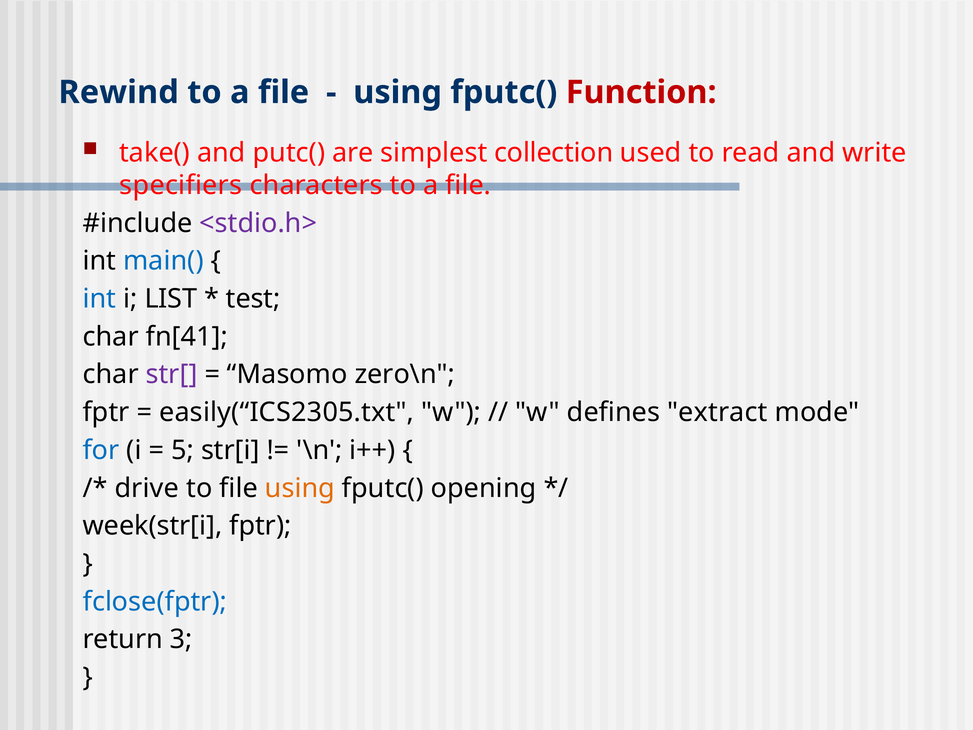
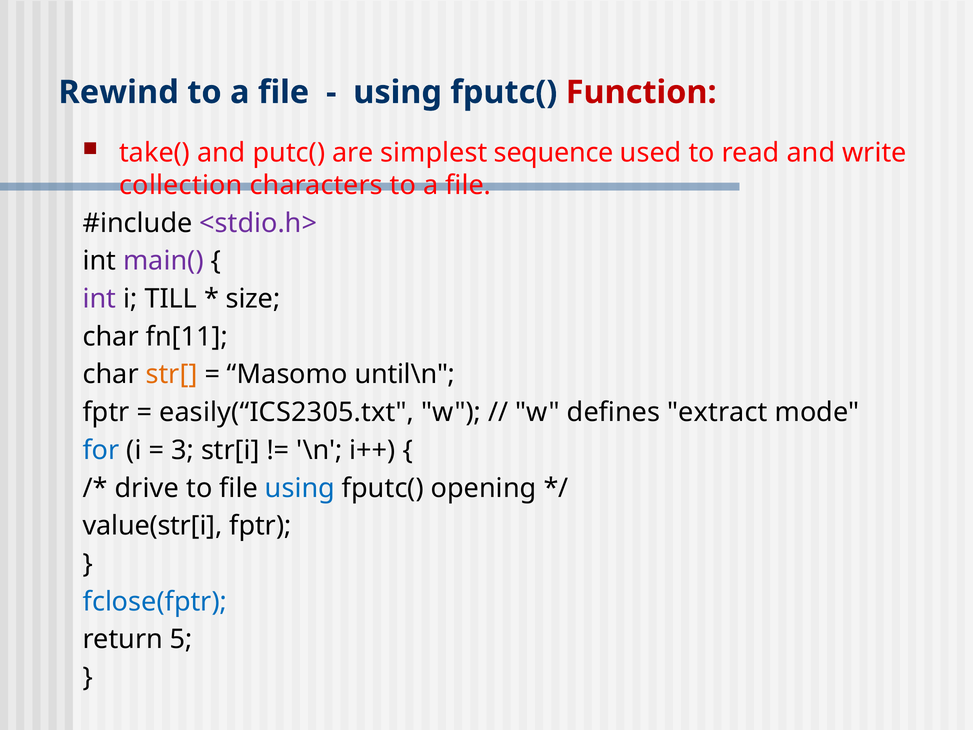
collection: collection -> sequence (554, 153)
specifiers: specifiers -> collection (181, 185)
main( colour: blue -> purple (163, 261)
int colour: blue -> purple (99, 299)
LIST: LIST -> TILL (171, 299)
test: test -> size (253, 299)
fn[41: fn[41 -> fn[11 (187, 337)
str[ colour: purple -> orange (172, 374)
zero\n: zero\n -> until\n (405, 374)
5: 5 -> 3 (183, 450)
using colour: orange -> blue (300, 488)
week(str[i: week(str[i -> value(str[i (153, 526)
3: 3 -> 5 (181, 639)
